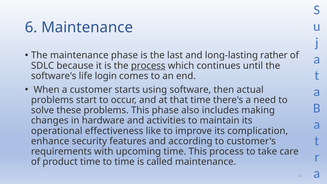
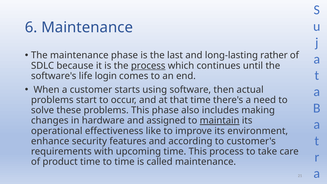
activities: activities -> assigned (166, 121)
maintain underline: none -> present (220, 121)
complication: complication -> environment (258, 131)
